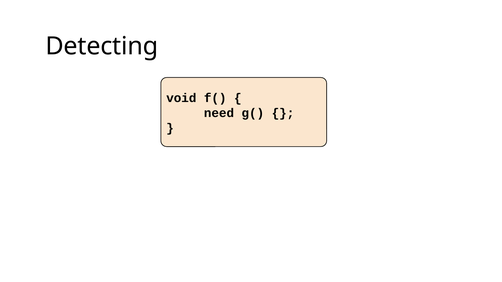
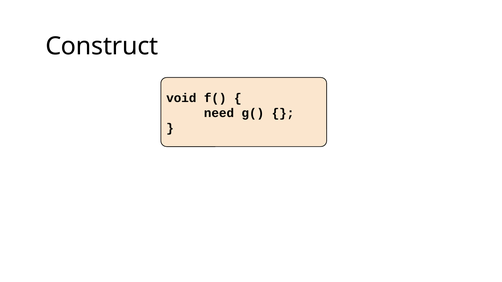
Detecting: Detecting -> Construct (102, 46)
